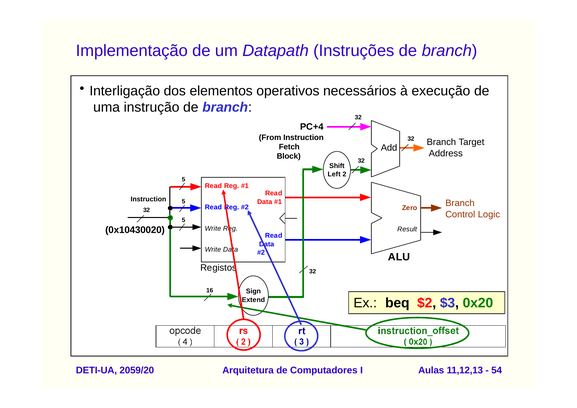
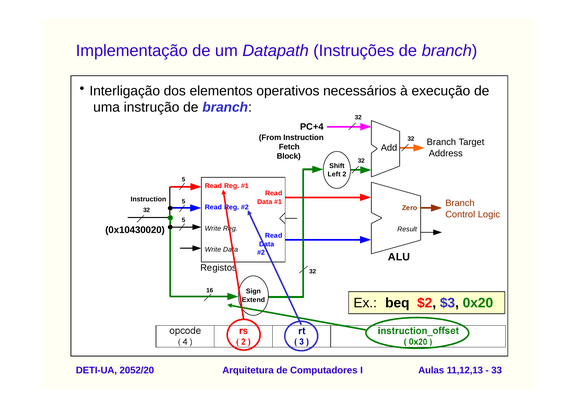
2059/20: 2059/20 -> 2052/20 (137, 370)
54: 54 -> 33 (497, 370)
